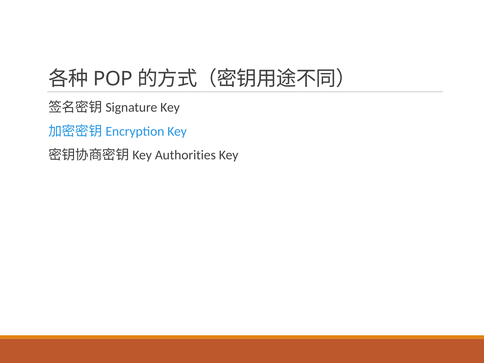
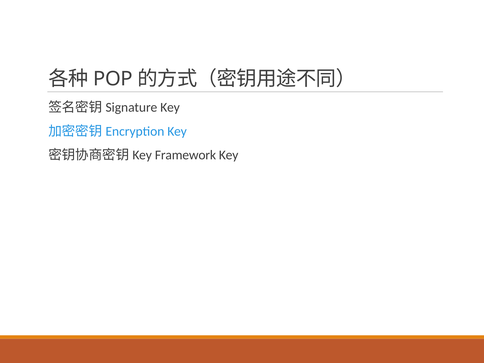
Authorities: Authorities -> Framework (185, 155)
